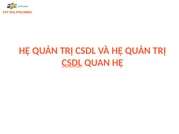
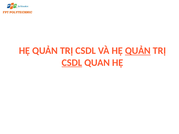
QUẢN underline: none -> present (138, 51)
